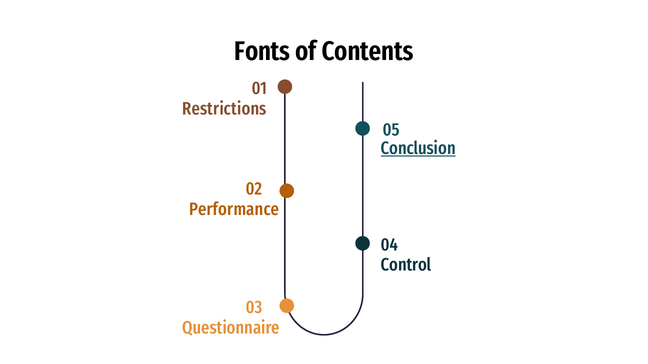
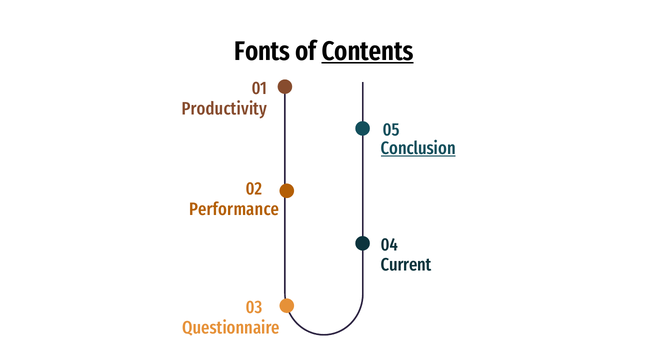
Contents underline: none -> present (368, 51)
Restrictions: Restrictions -> Productivity (224, 109)
Control: Control -> Current (406, 265)
